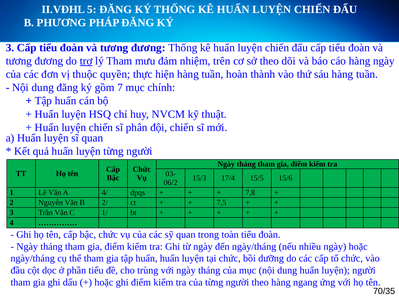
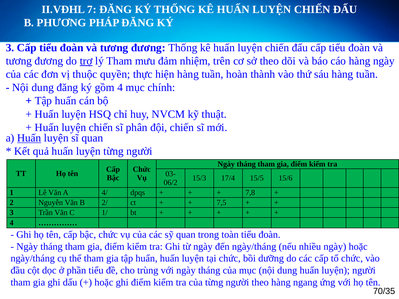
5: 5 -> 7 (92, 9)
gồm 7: 7 -> 4 (120, 88)
Huấn underline: none -> present (29, 138)
